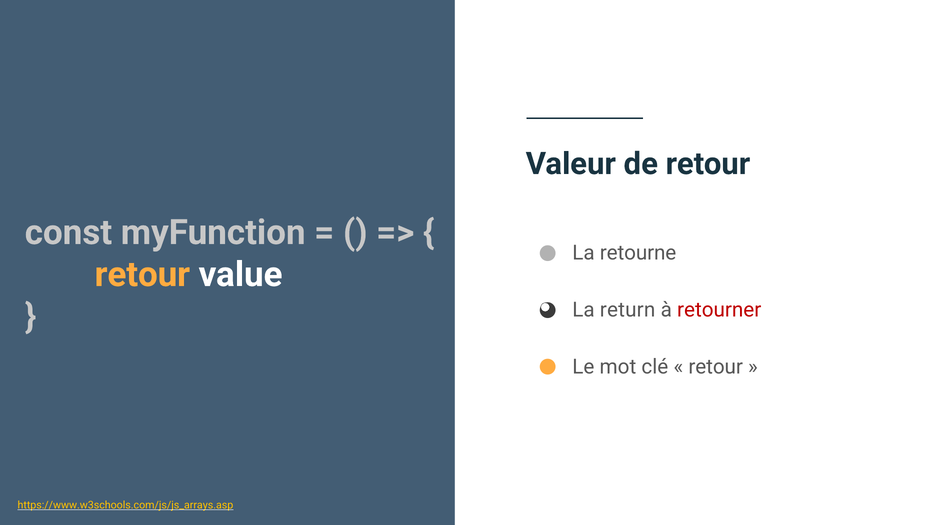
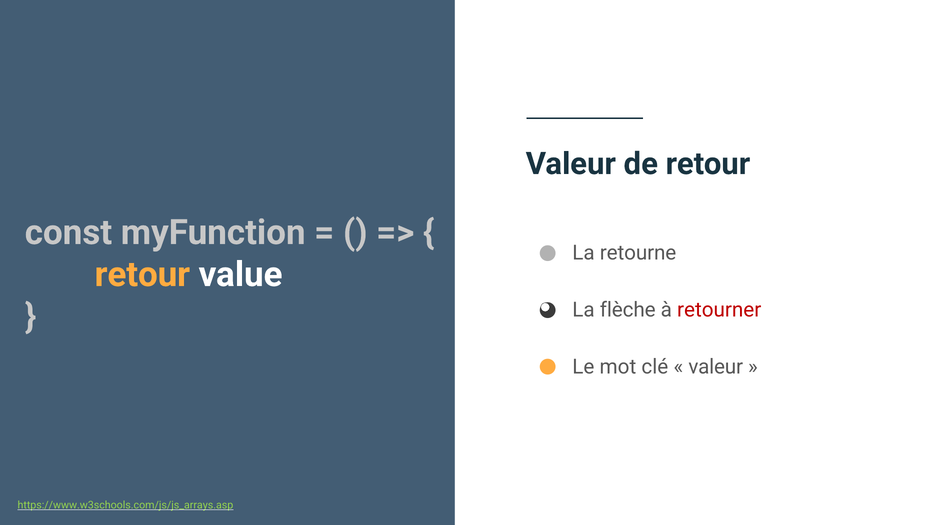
return: return -> flèche (628, 310)
retour: retour -> valeur (716, 367)
https://www.w3schools.com/js/js_arrays.asp colour: yellow -> light green (125, 505)
